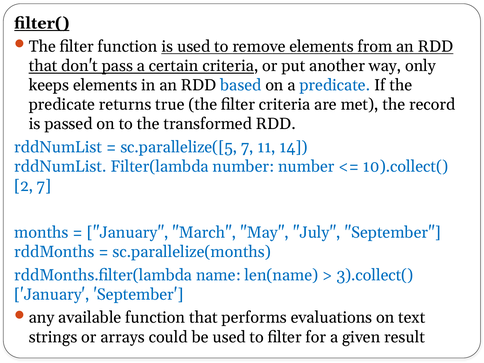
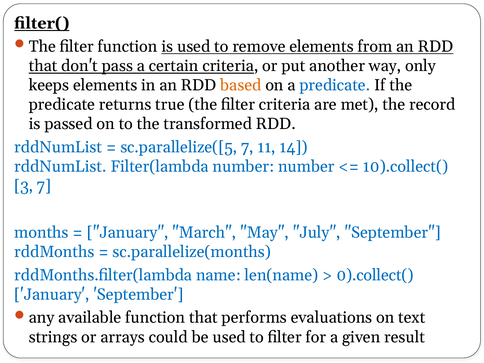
based colour: blue -> orange (241, 85)
2: 2 -> 3 (24, 186)
3).collect(: 3).collect( -> 0).collect( (375, 275)
